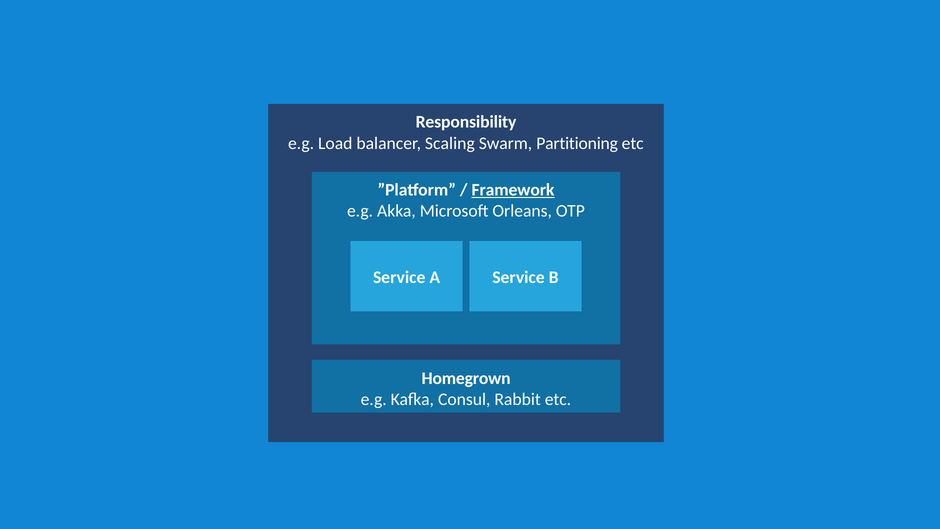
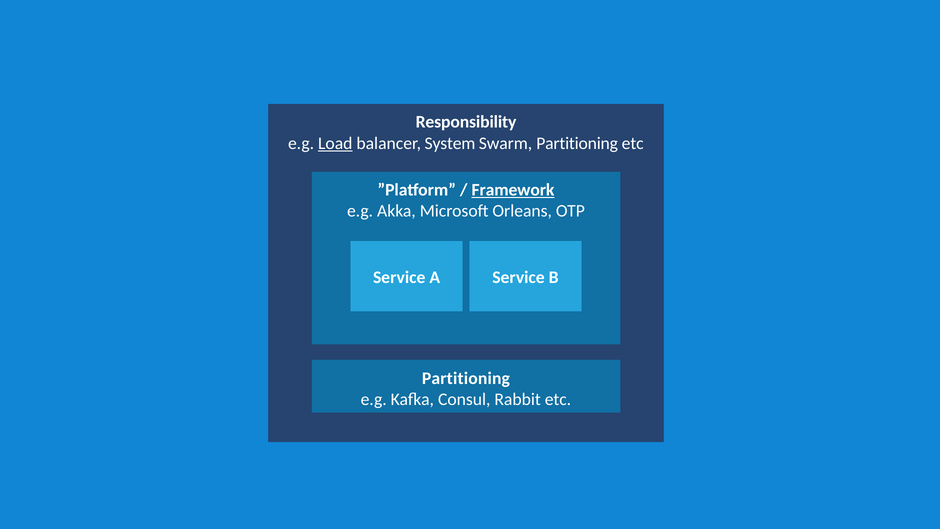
Load underline: none -> present (335, 143)
Scaling: Scaling -> System (450, 143)
Homegrown: Homegrown -> Partitioning (466, 378)
